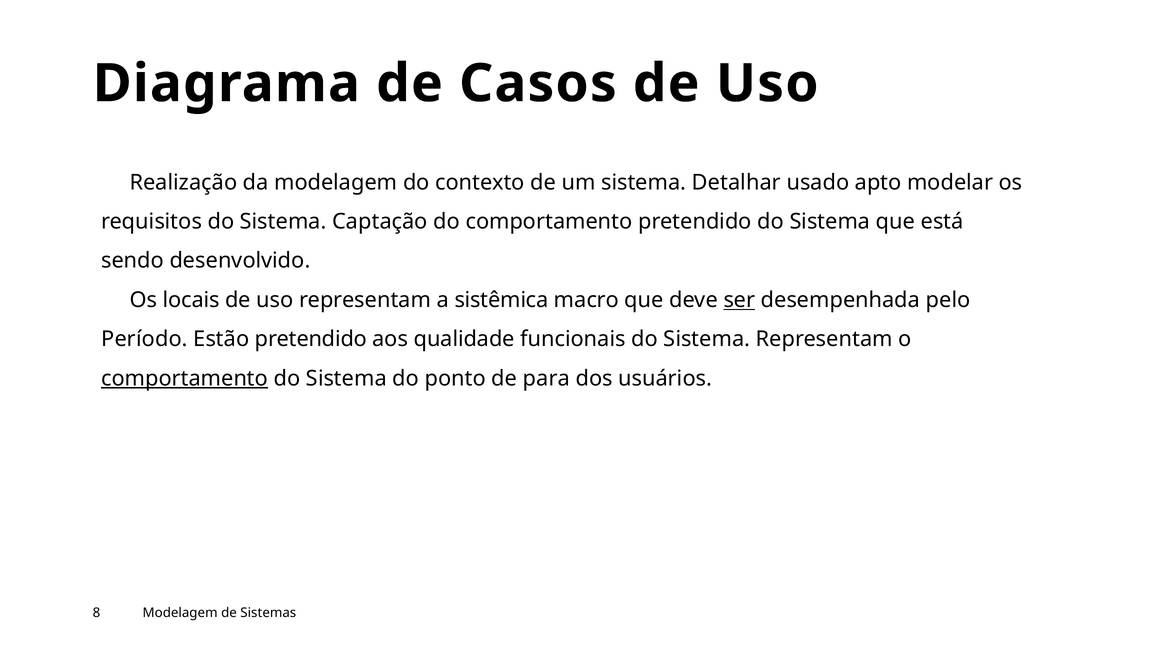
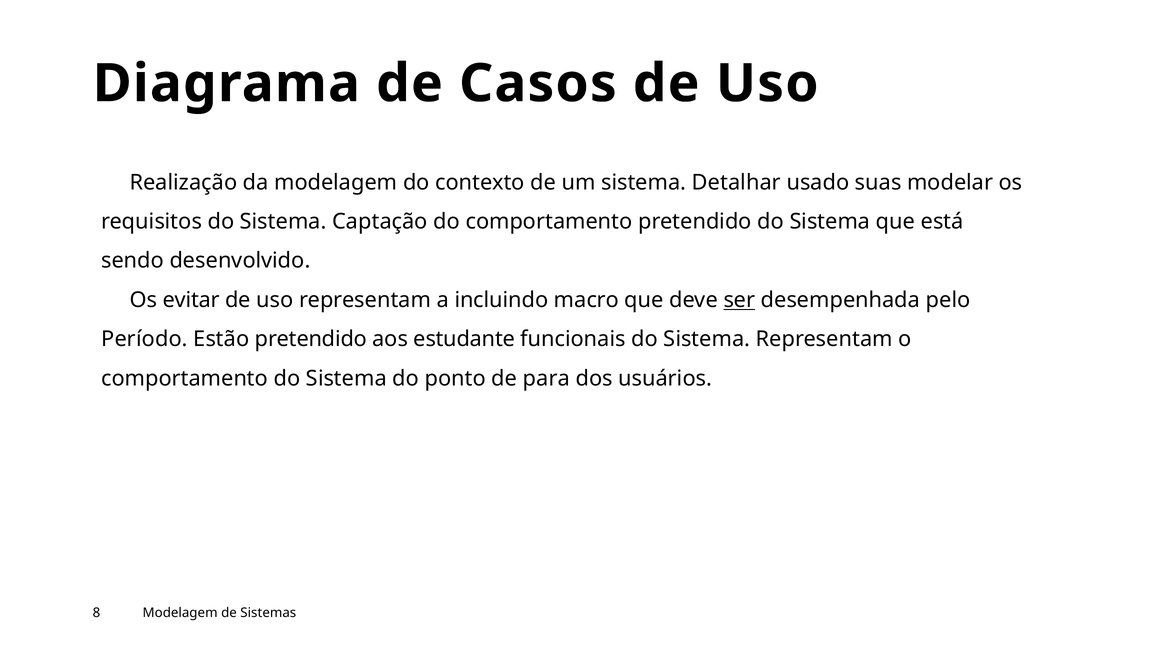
apto: apto -> suas (878, 182)
locais: locais -> evitar (191, 300)
sistêmica: sistêmica -> incluindo (501, 300)
qualidade: qualidade -> estudante (464, 339)
comportamento underline: present -> none (185, 379)
